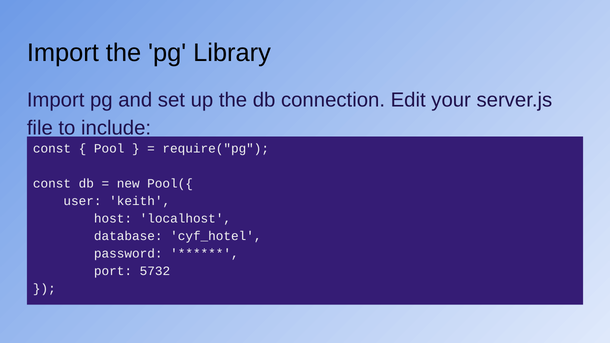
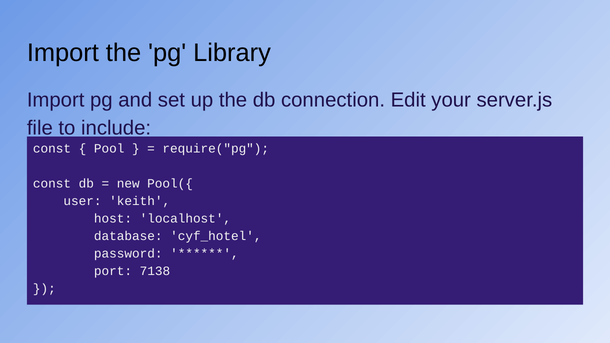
5732: 5732 -> 7138 (155, 271)
